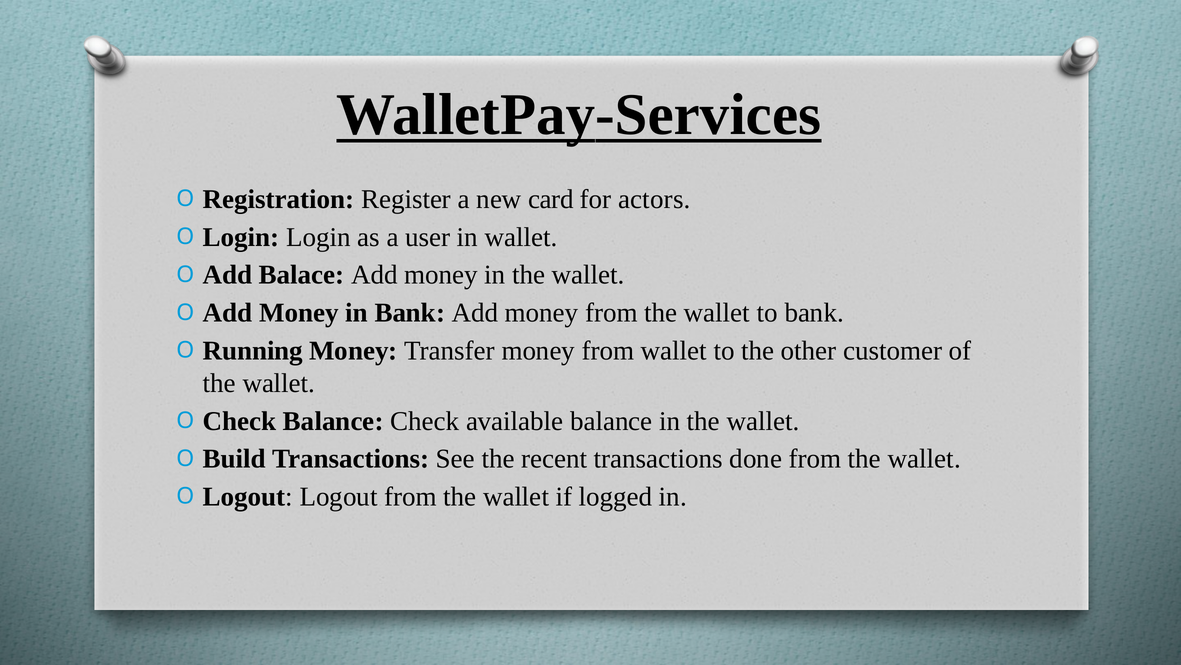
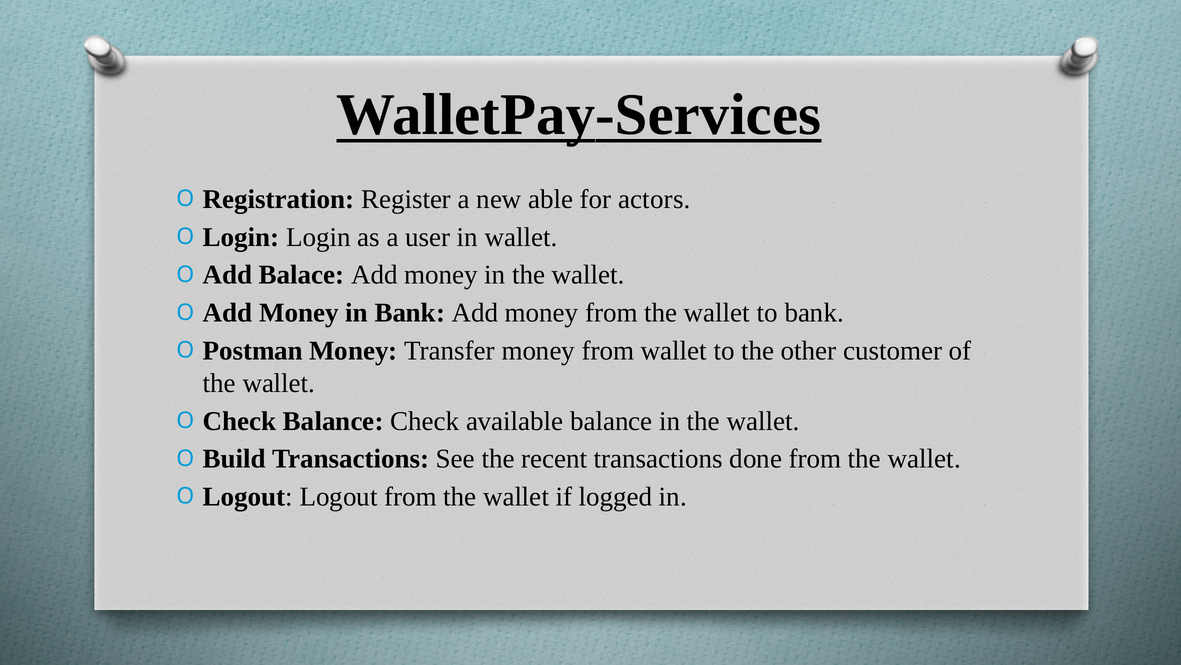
card: card -> able (551, 199)
Running: Running -> Postman (253, 350)
